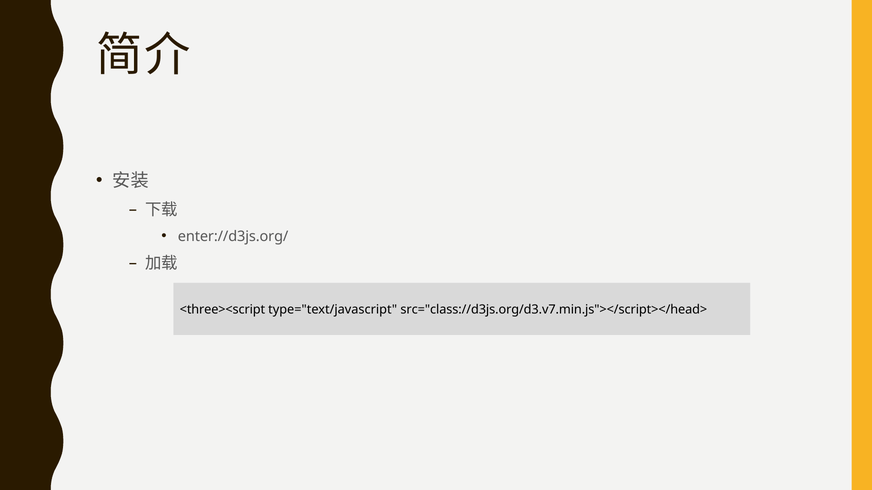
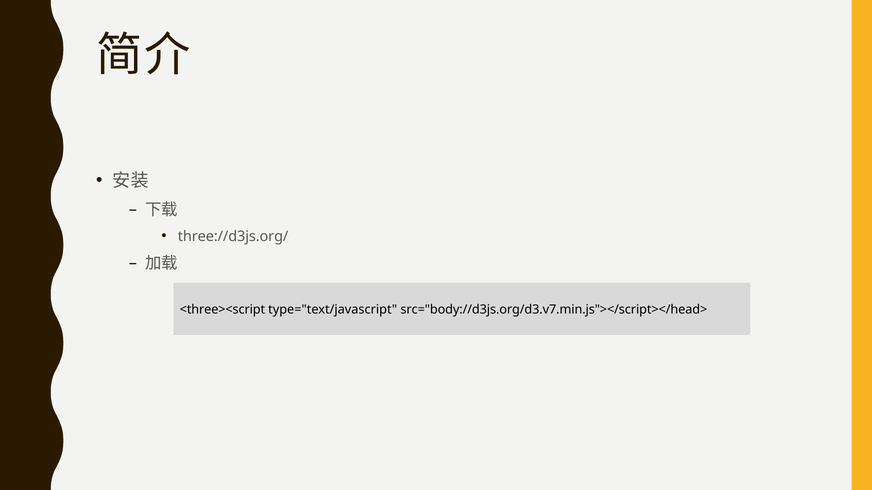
enter://d3js.org/: enter://d3js.org/ -> three://d3js.org/ (233, 236)
src="class://d3js.org/d3.v7.min.js"></script></head>: src="class://d3js.org/d3.v7.min.js"></script></head> -> src="body://d3js.org/d3.v7.min.js"></script></head> (554, 310)
